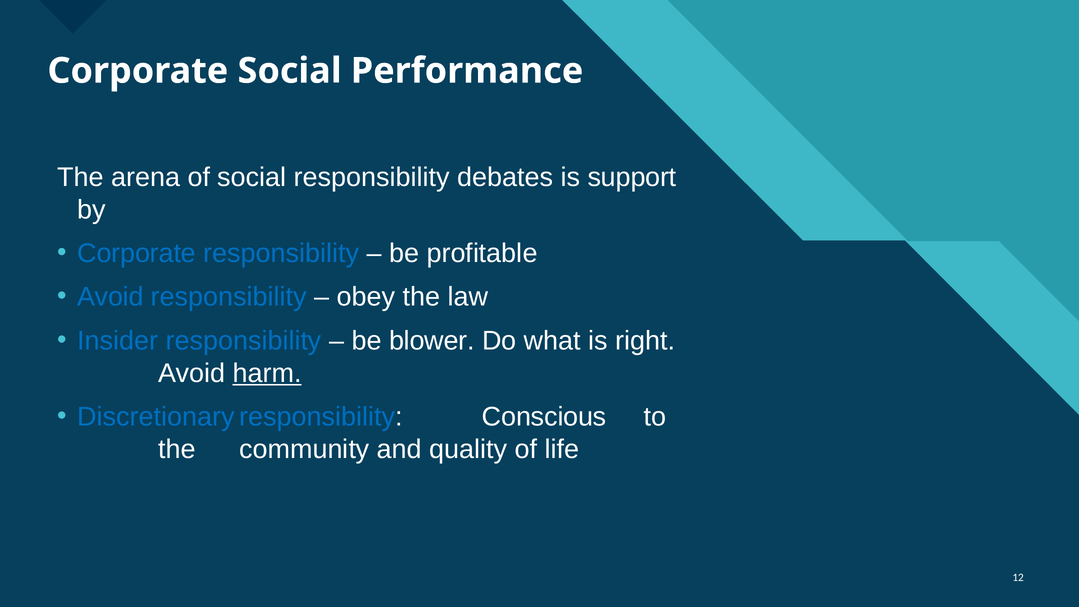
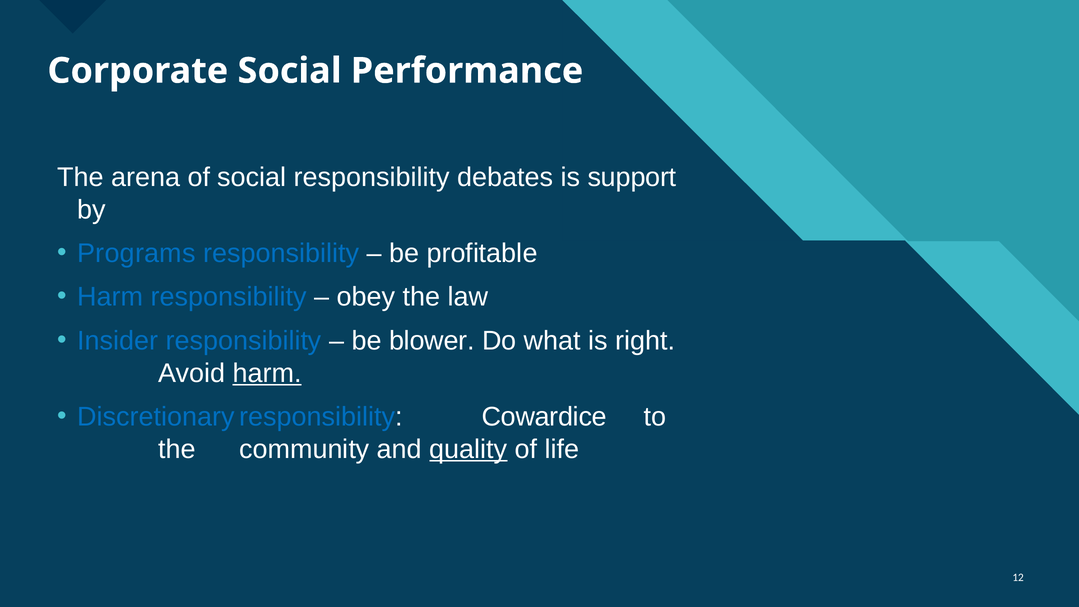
Corporate: Corporate -> Programs (136, 253)
Avoid: Avoid -> Harm (110, 297)
Conscious: Conscious -> Cowardice (544, 417)
quality underline: none -> present (468, 449)
